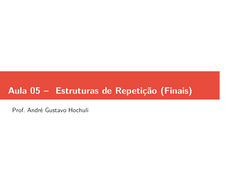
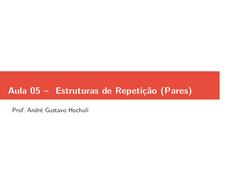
Finais: Finais -> Pares (176, 91)
